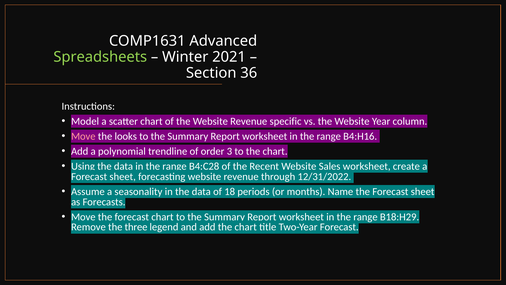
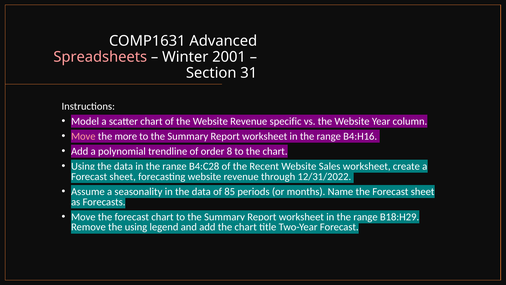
Spreadsheets colour: light green -> pink (100, 57)
2021: 2021 -> 2001 (229, 57)
36: 36 -> 31 (249, 73)
looks: looks -> more (126, 136)
3: 3 -> 8 (229, 151)
18: 18 -> 85 (230, 191)
the three: three -> using (136, 227)
